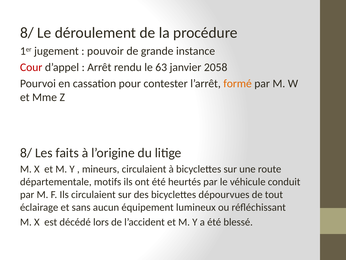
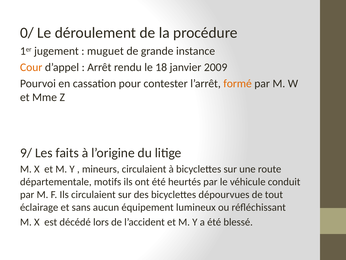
8/: 8/ -> 0/ (27, 33)
pouvoir: pouvoir -> muguet (105, 51)
Cour colour: red -> orange (31, 67)
63: 63 -> 18 (161, 67)
2058: 2058 -> 2009 (216, 67)
8/: 8/ -> 9/ (26, 153)
